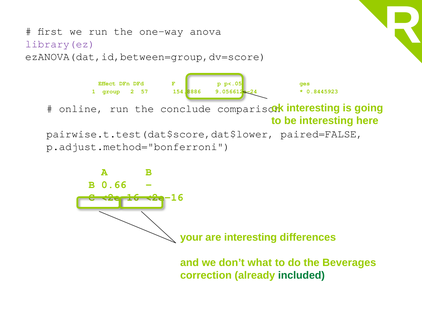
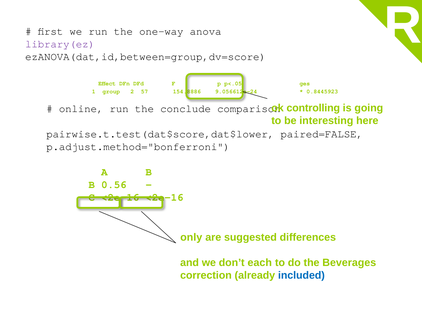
interesting: interesting -> controlling (313, 108)
0.66: 0.66 -> 0.56 (114, 185)
your: your -> only (191, 237)
are interesting: interesting -> suggested (250, 237)
what: what -> each (260, 262)
included colour: green -> blue (301, 275)
